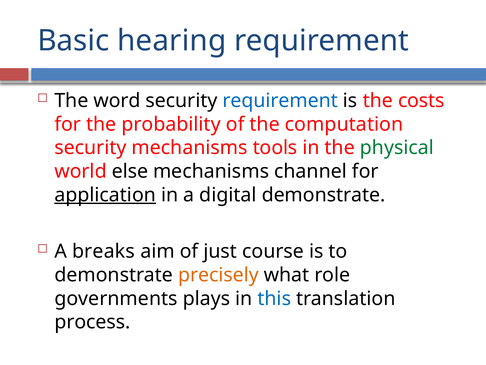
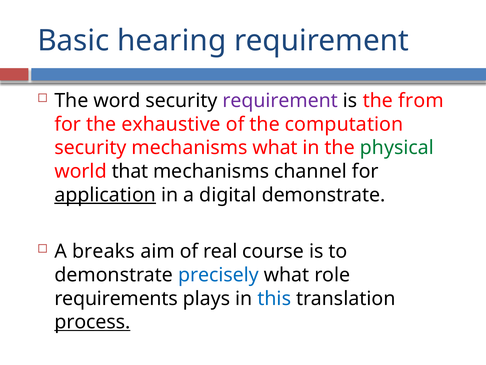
requirement colour: blue -> purple (280, 101)
costs: costs -> from (421, 101)
probability: probability -> exhaustive (171, 124)
mechanisms tools: tools -> what (275, 148)
else: else -> that (130, 171)
just: just -> real (220, 251)
precisely colour: orange -> blue (218, 275)
governments: governments -> requirements (116, 298)
process underline: none -> present (92, 322)
